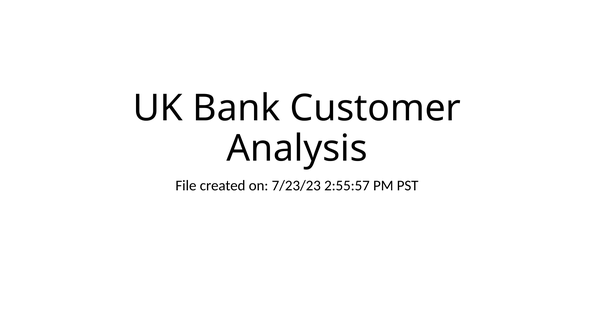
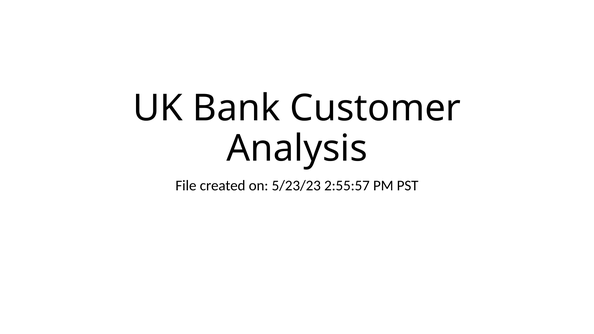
7/23/23: 7/23/23 -> 5/23/23 (296, 186)
